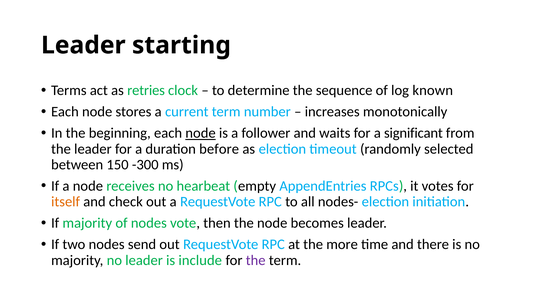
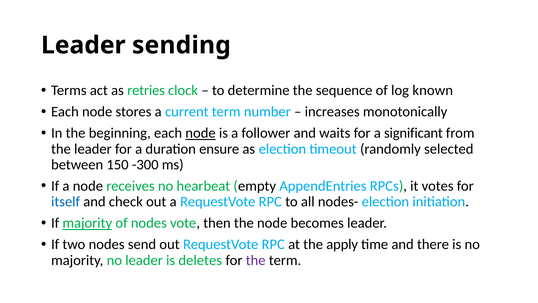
starting: starting -> sending (181, 45)
before: before -> ensure (219, 149)
itself colour: orange -> blue (66, 202)
majority underline: none -> present (87, 223)
more: more -> apply (342, 244)
include: include -> deletes (200, 260)
